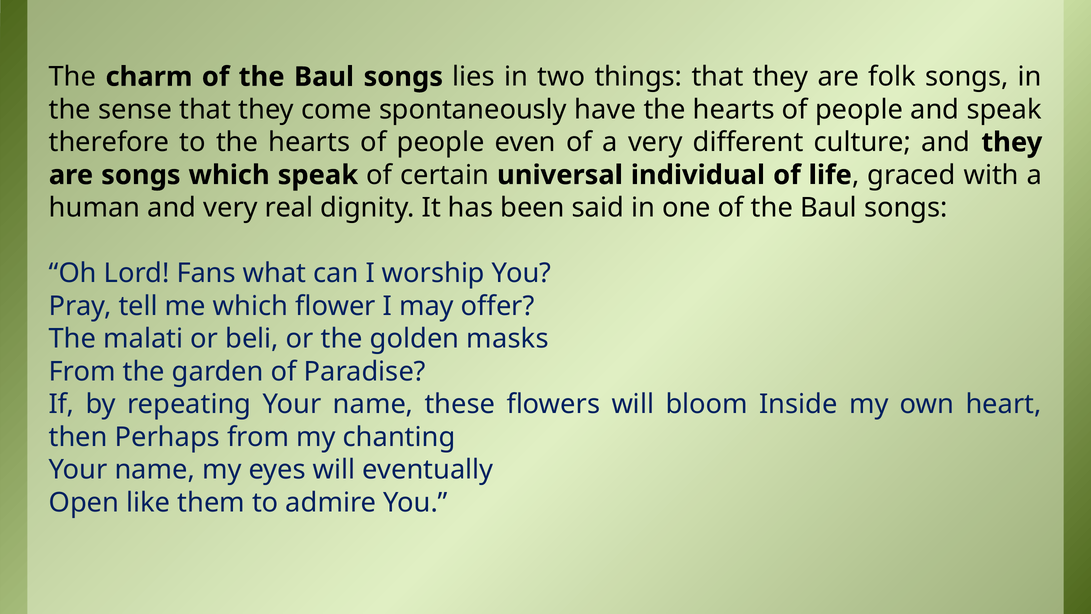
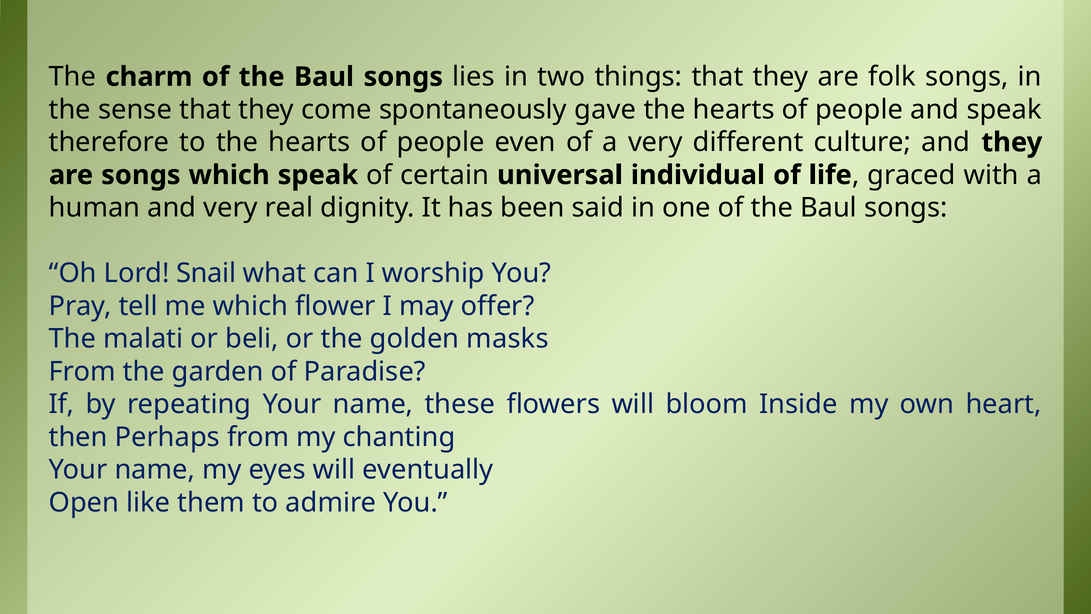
have: have -> gave (605, 110)
Fans: Fans -> Snail (206, 273)
